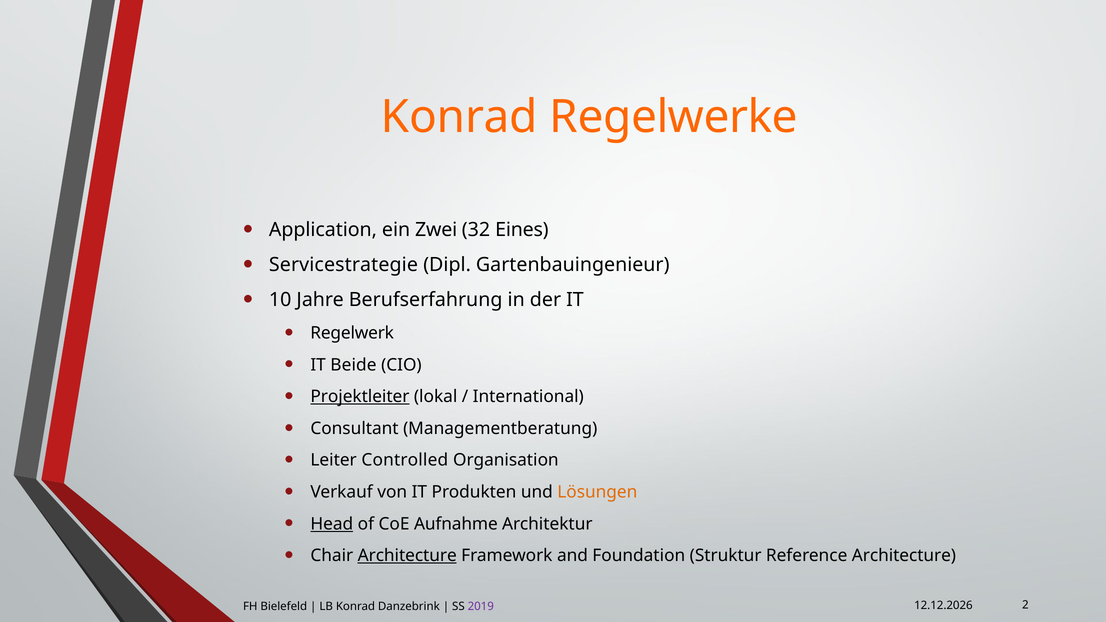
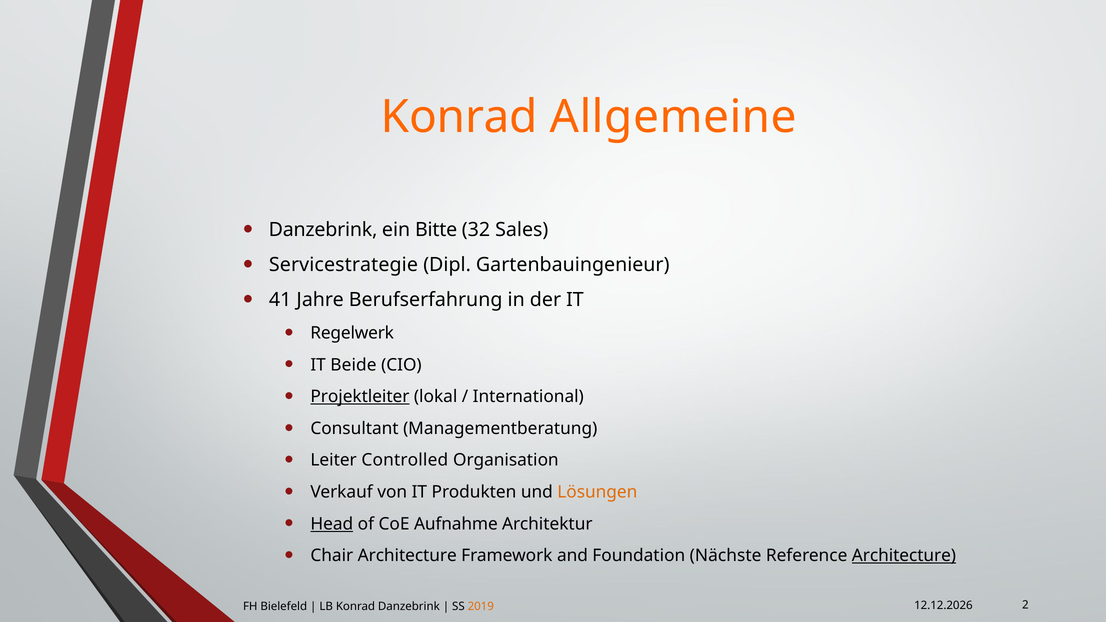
Regelwerke: Regelwerke -> Allgemeine (673, 117)
Application: Application -> Danzebrink (323, 230)
Zwei: Zwei -> Bitte (436, 230)
Eines: Eines -> Sales (522, 230)
10: 10 -> 41 (280, 300)
Architecture underline: present -> none (407, 556)
Struktur: Struktur -> Nächste (726, 556)
Architecture underline: none -> present (904, 556)
2019 colour: purple -> orange (481, 606)
